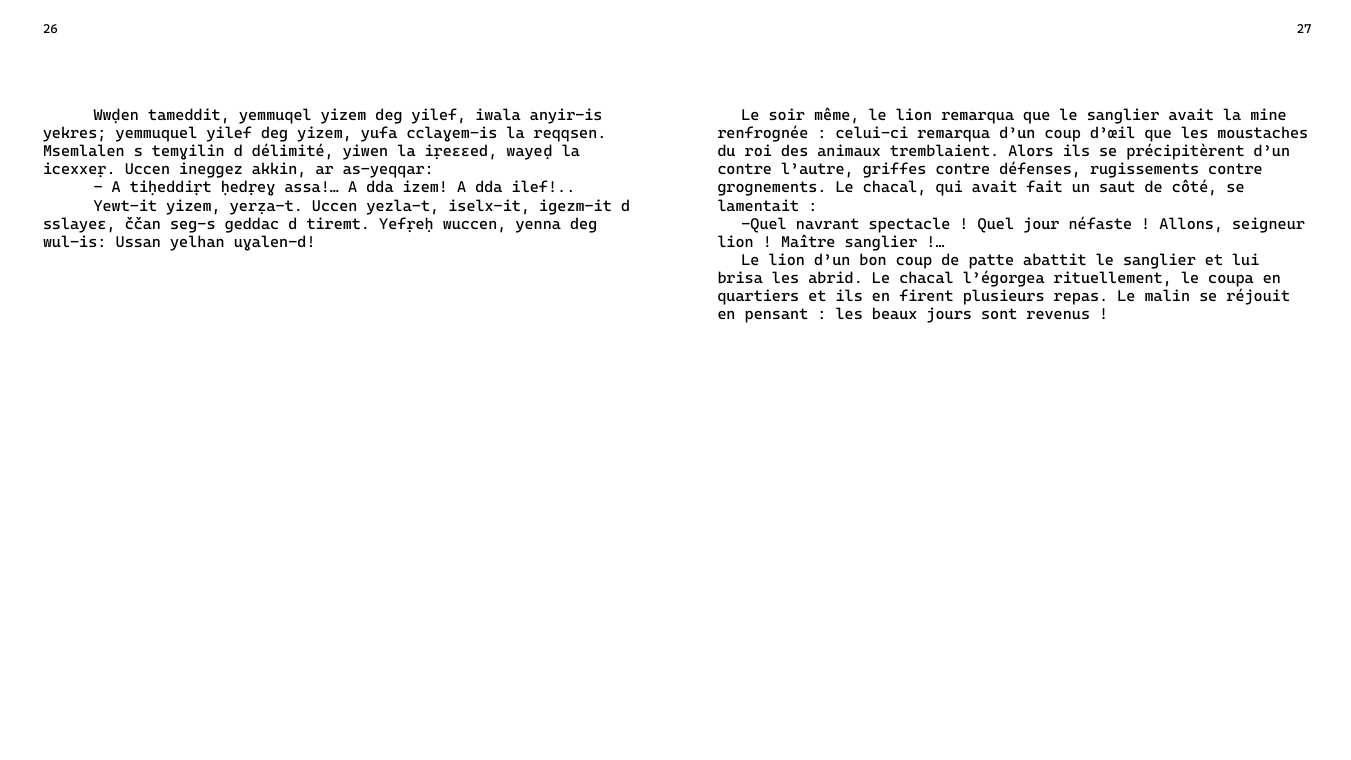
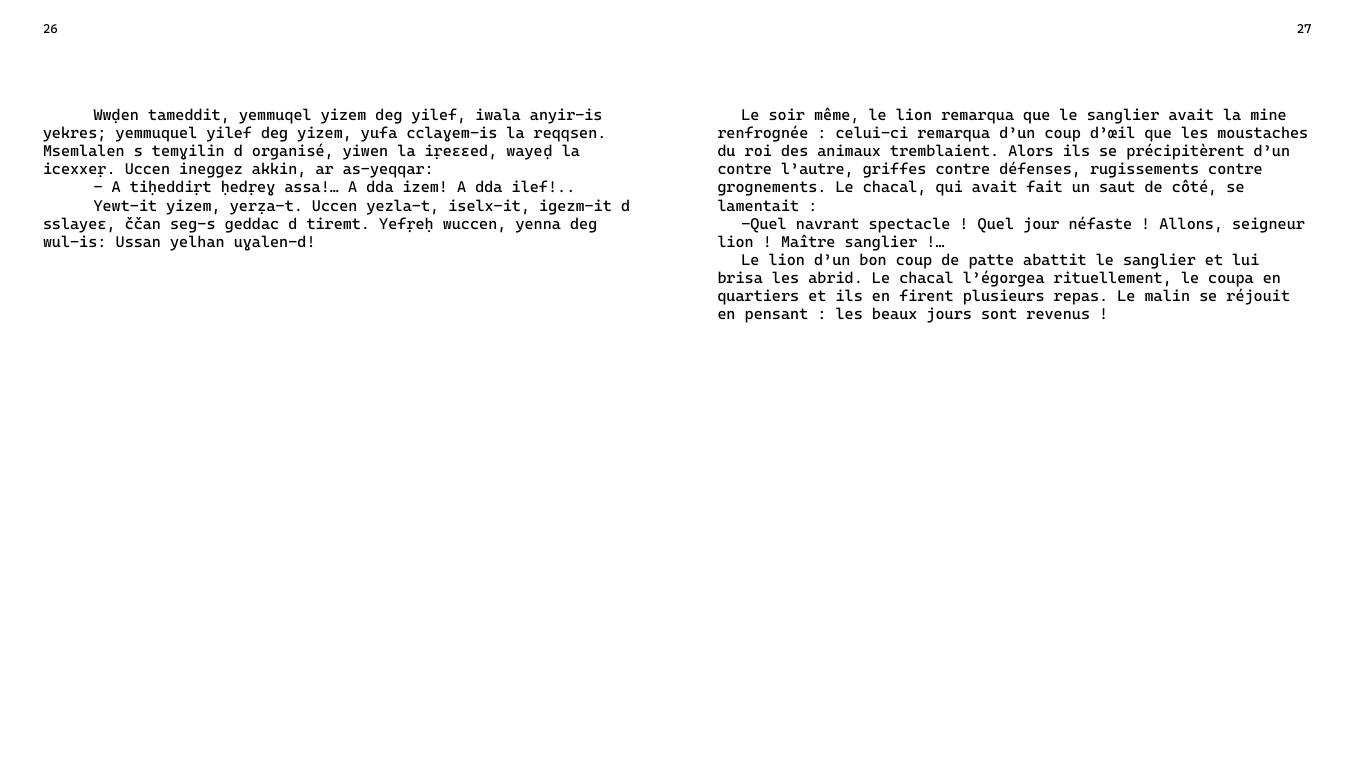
délimité: délimité -> organisé (293, 152)
